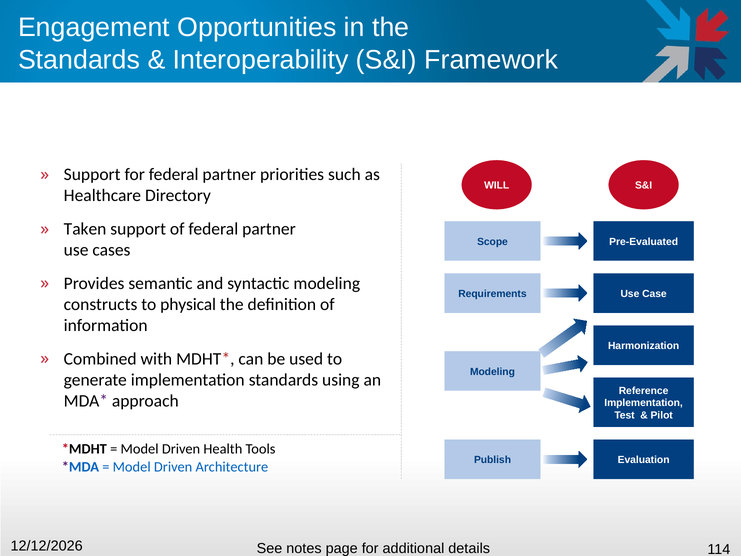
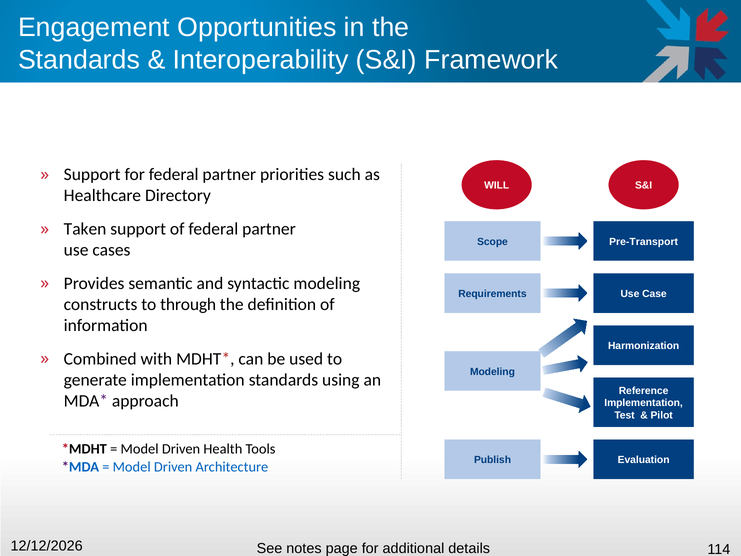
Pre-Evaluated: Pre-Evaluated -> Pre-Transport (644, 242)
physical: physical -> through (188, 304)
